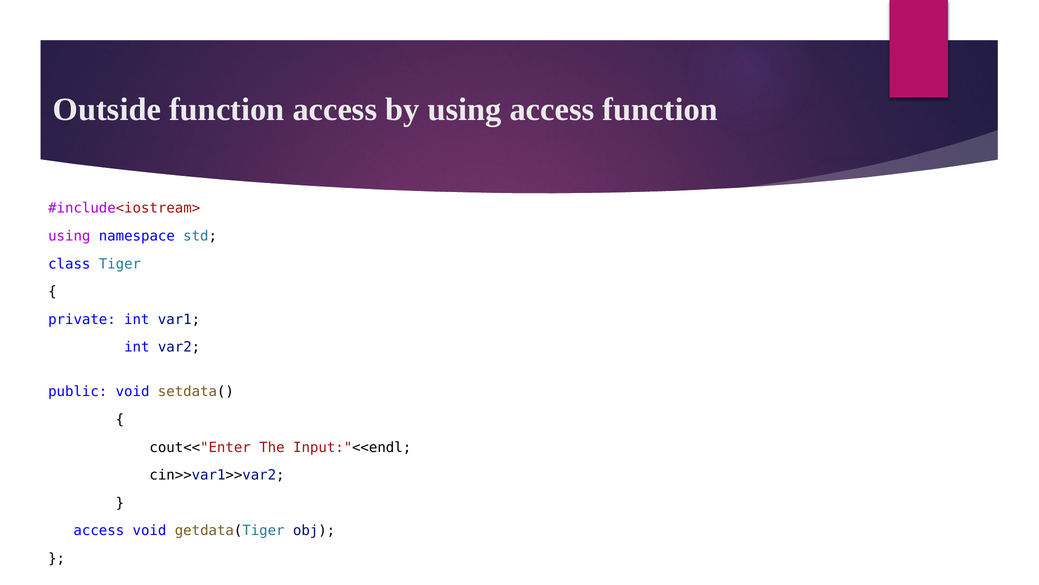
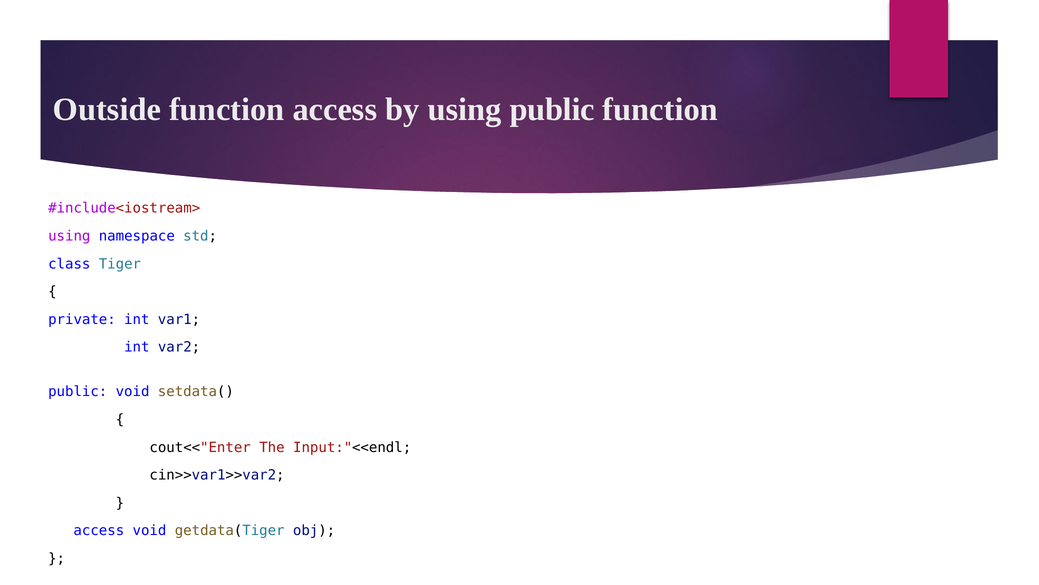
using access: access -> public (552, 110)
